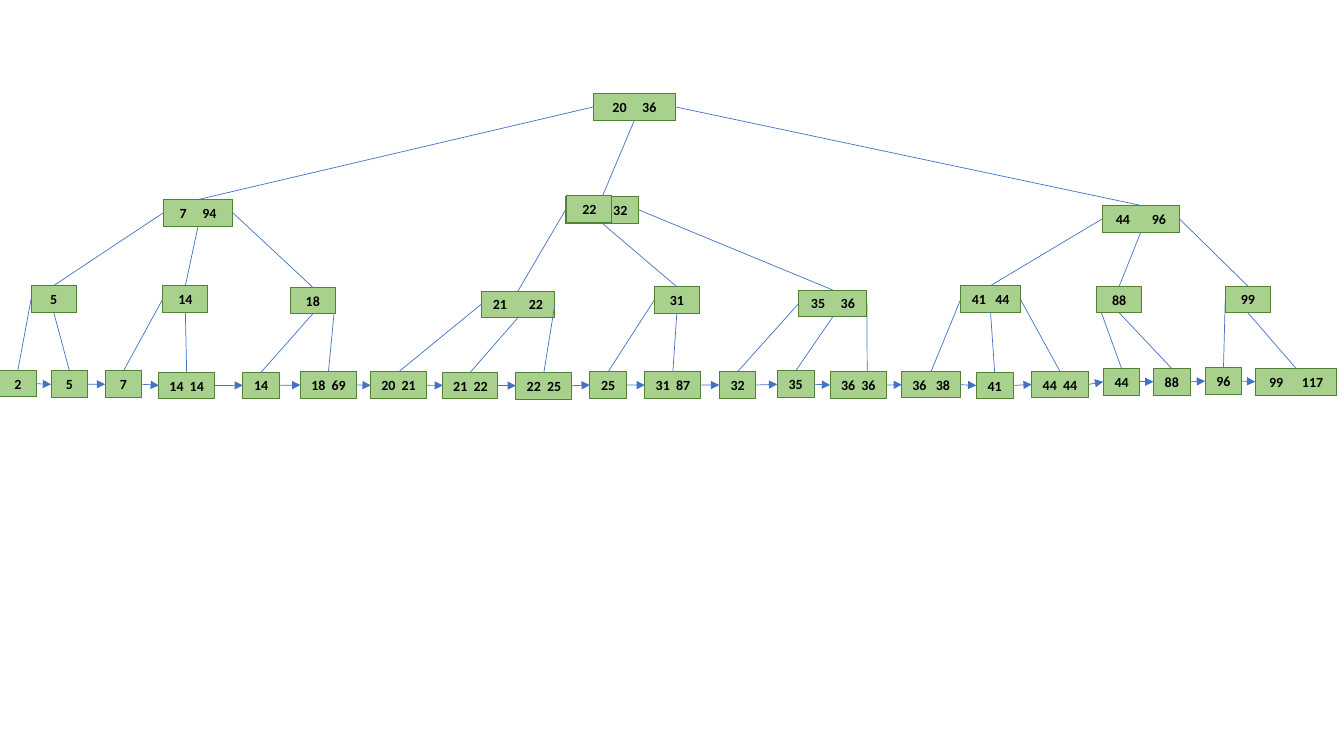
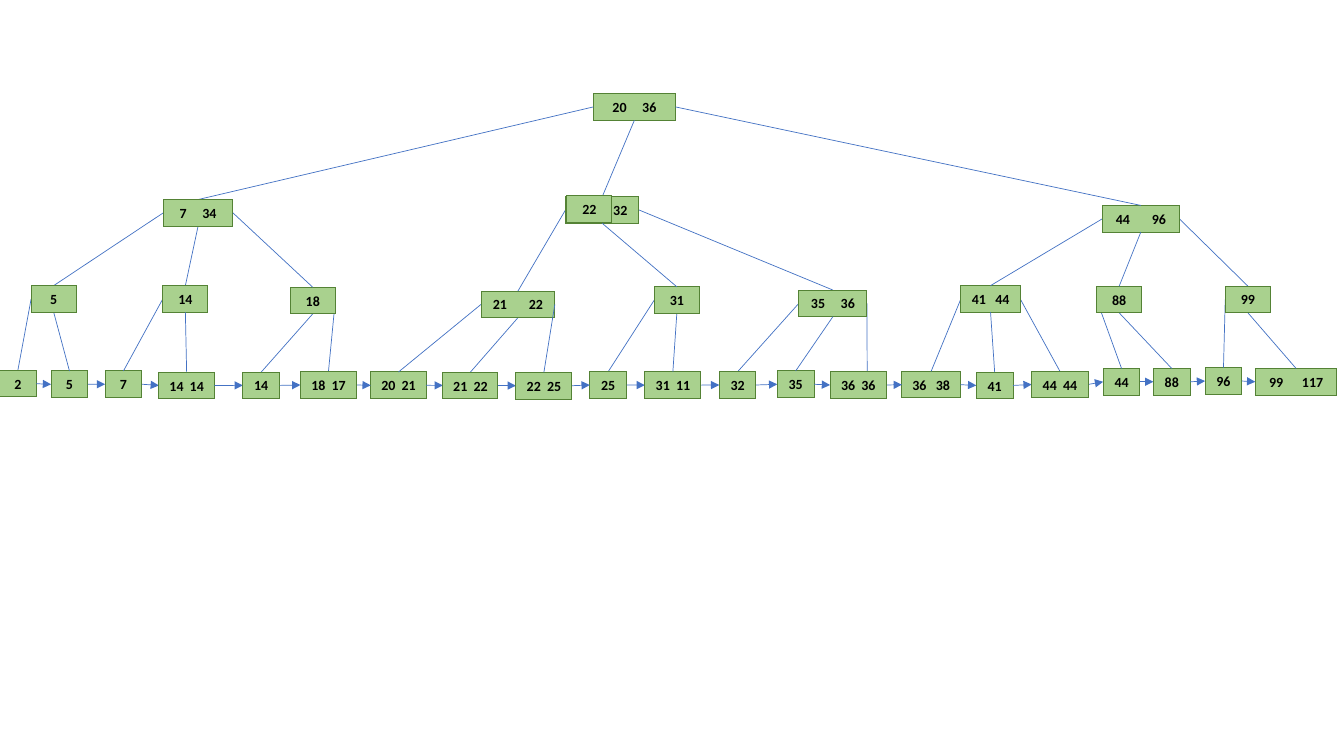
94: 94 -> 34 (209, 214)
69: 69 -> 17 (339, 386)
87: 87 -> 11 (683, 386)
